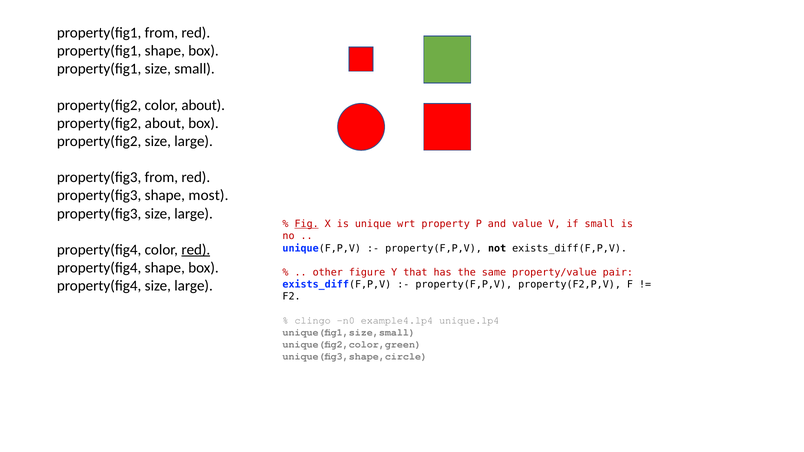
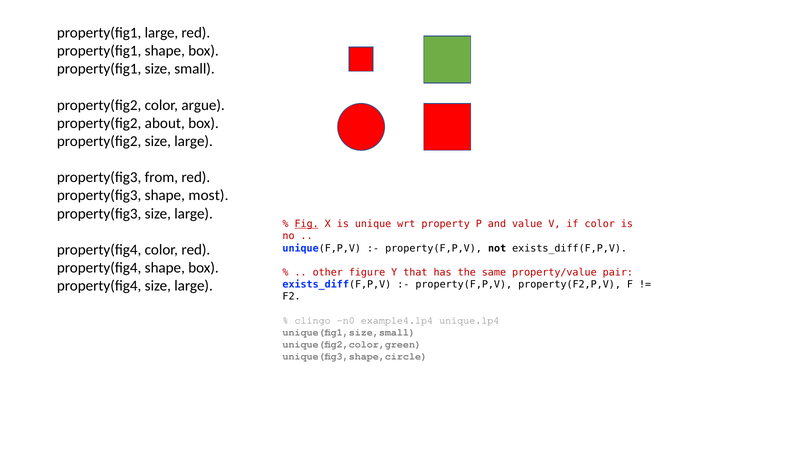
property(fig1 from: from -> large (161, 33)
color about: about -> argue (203, 105)
if small: small -> color (600, 224)
red underline: present -> none (196, 250)
